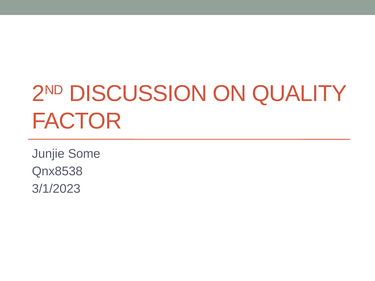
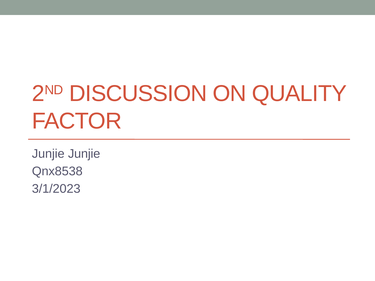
Junjie Some: Some -> Junjie (84, 154)
